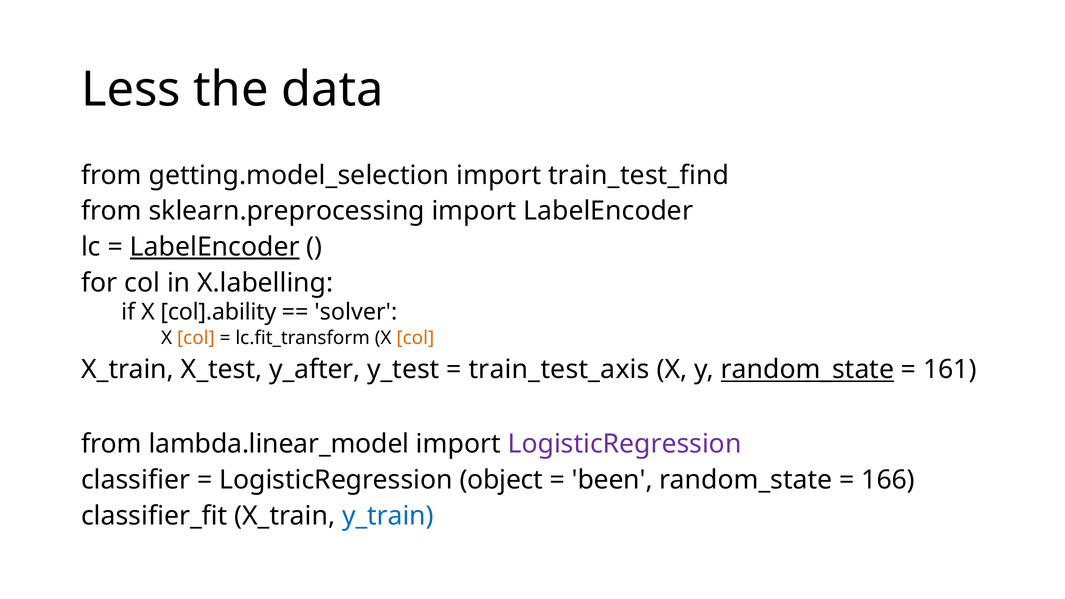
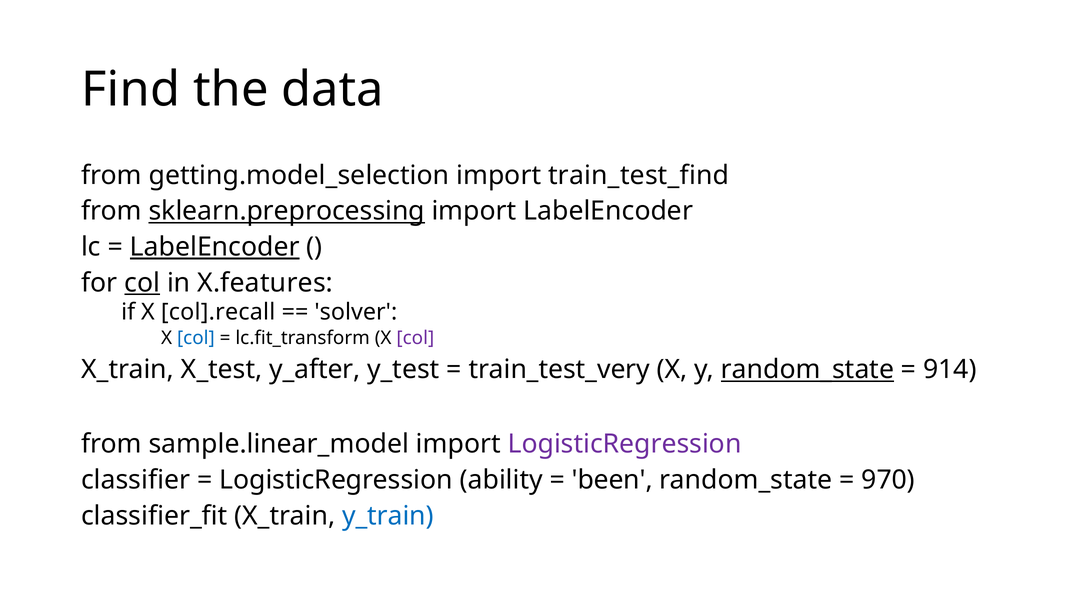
Less: Less -> Find (131, 89)
sklearn.preprocessing underline: none -> present (287, 211)
col underline: none -> present (142, 283)
X.labelling: X.labelling -> X.features (265, 283)
col].ability: col].ability -> col].recall (218, 312)
col colour: orange -> blue (196, 338)
col colour: orange -> purple (415, 338)
train_test_axis: train_test_axis -> train_test_very (559, 370)
161: 161 -> 914 (950, 370)
lambda.linear_model: lambda.linear_model -> sample.linear_model (279, 444)
object: object -> ability (501, 480)
166: 166 -> 970 (888, 480)
